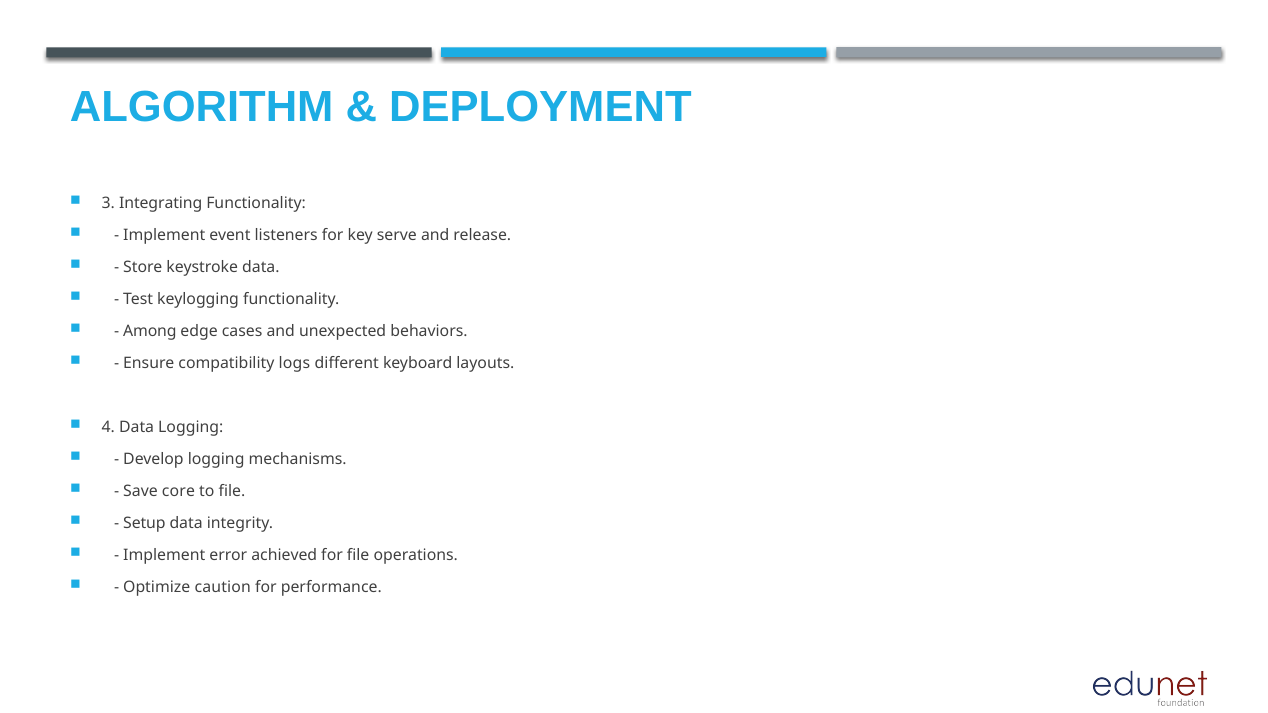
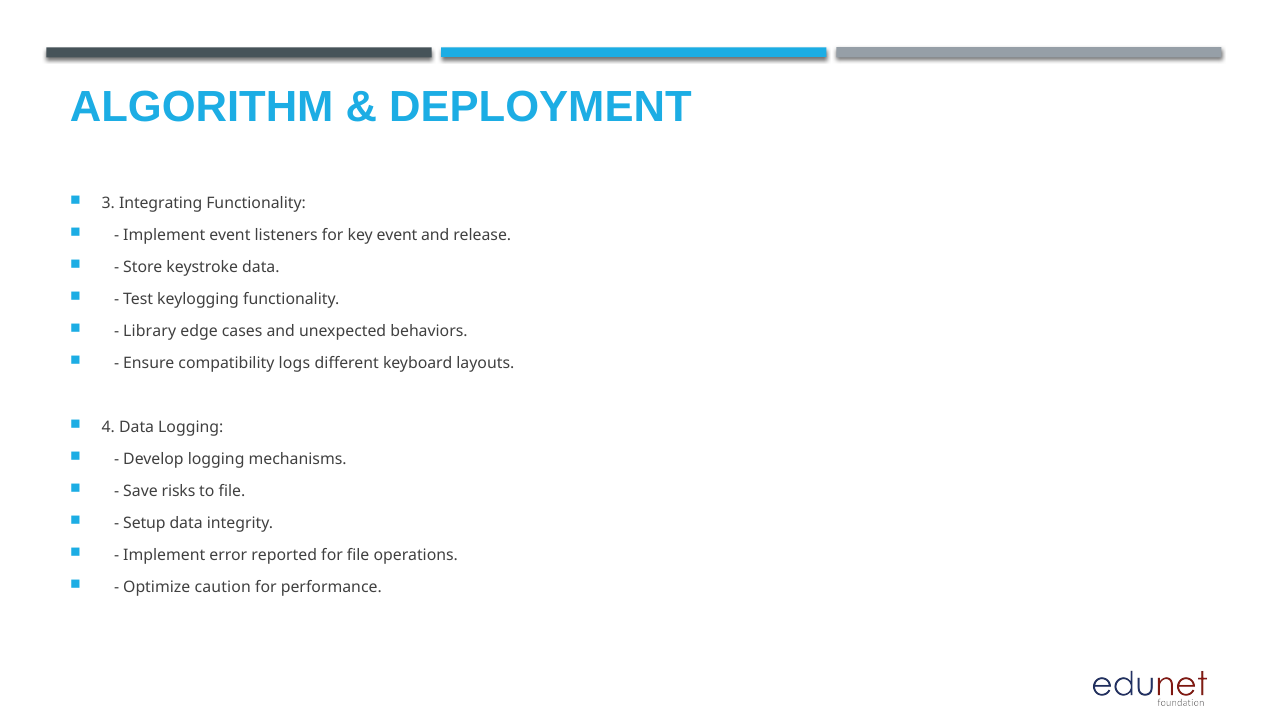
key serve: serve -> event (397, 235)
Among: Among -> Library (150, 331)
core: core -> risks (179, 492)
achieved: achieved -> reported (284, 556)
